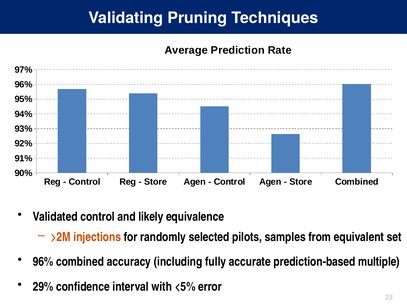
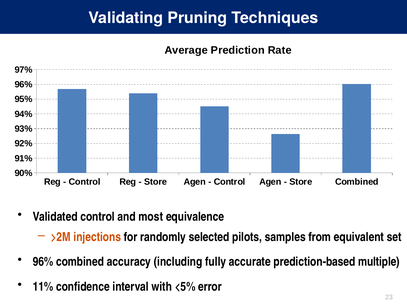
likely: likely -> most (151, 217)
29%: 29% -> 11% (43, 287)
